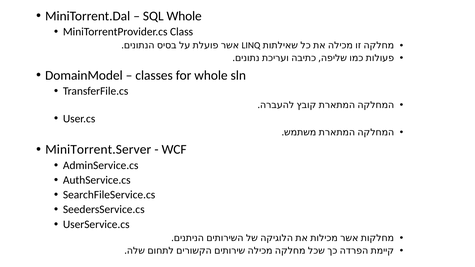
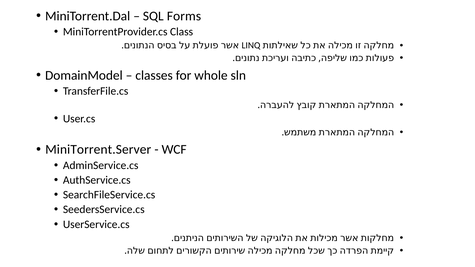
SQL Whole: Whole -> Forms (184, 16)
